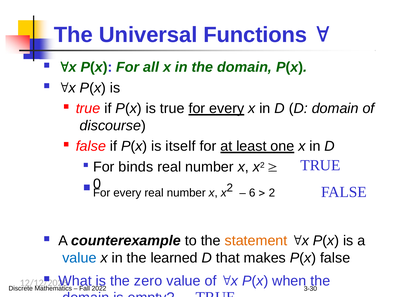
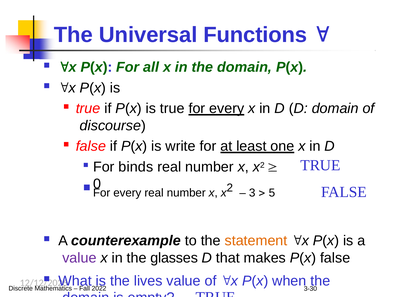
itself: itself -> write (181, 146)
6: 6 -> 3 (252, 193)
2: 2 -> 5 (272, 193)
value colour: blue -> purple (79, 258)
learned: learned -> glasses (174, 258)
zero: zero -> lives (148, 281)
